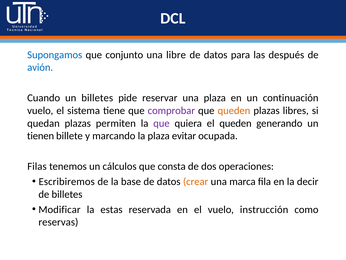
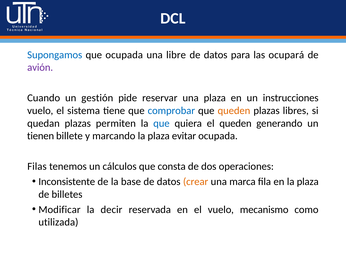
que conjunto: conjunto -> ocupada (124, 55)
después: después -> ocupará (286, 55)
avión colour: blue -> purple (40, 67)
un billetes: billetes -> gestión (97, 98)
continuación: continuación -> instrucciones (291, 98)
comprobar colour: purple -> blue (171, 110)
que colour: purple -> blue (161, 123)
Escribiremos: Escribiremos -> Inconsistente (67, 181)
en la decir: decir -> plaza (308, 181)
estas: estas -> decir (111, 209)
instrucción: instrucción -> mecanismo (264, 209)
reservas: reservas -> utilizada (58, 222)
